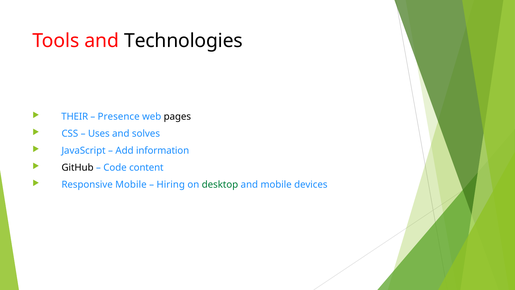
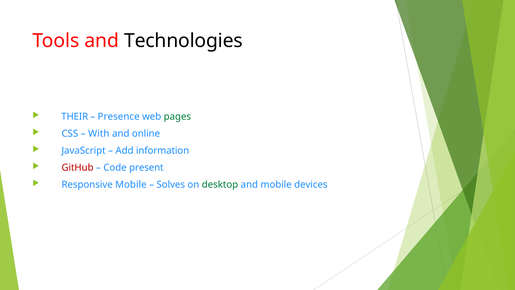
pages colour: black -> green (177, 117)
Uses: Uses -> With (99, 134)
solves: solves -> online (146, 134)
GitHub colour: black -> red (78, 167)
content: content -> present (146, 167)
Hiring: Hiring -> Solves (171, 184)
